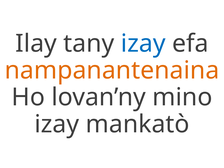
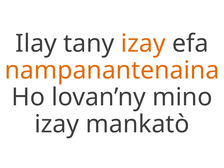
izay colour: blue -> orange (143, 44)
